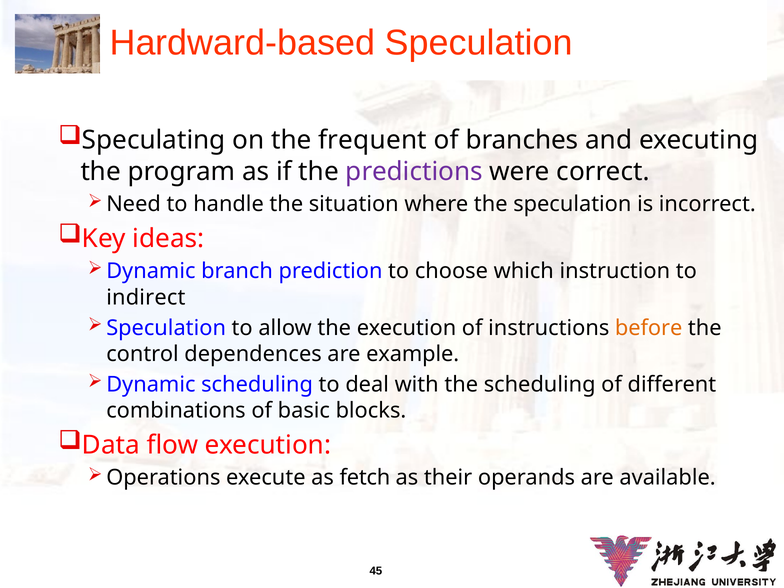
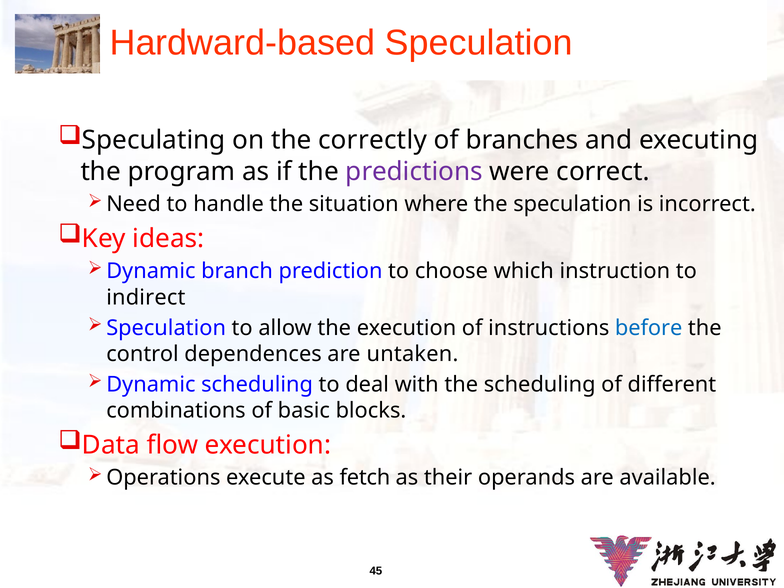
frequent: frequent -> correctly (372, 140)
before colour: orange -> blue (649, 328)
example: example -> untaken (412, 354)
